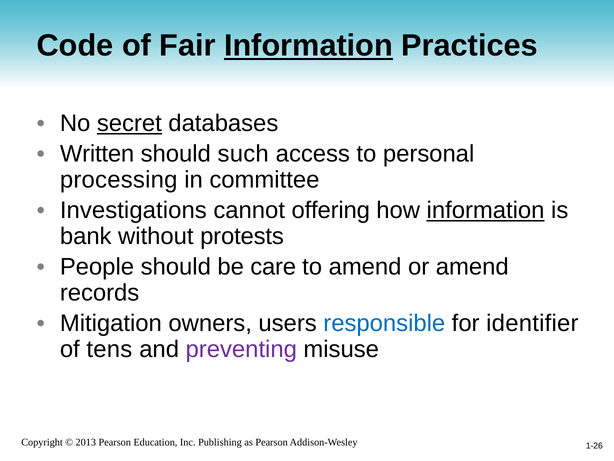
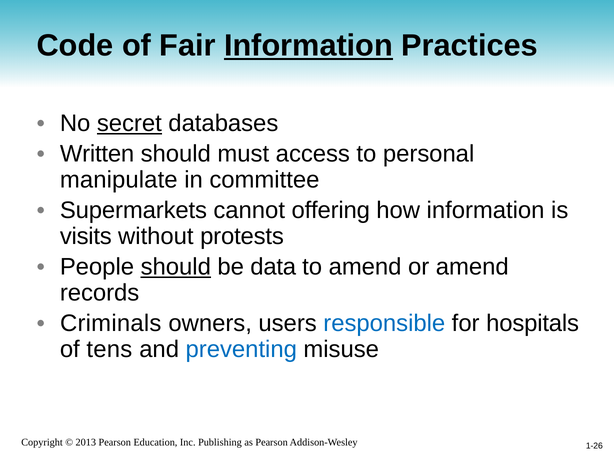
such: such -> must (243, 154)
processing: processing -> manipulate (119, 180)
Investigations: Investigations -> Supermarkets (133, 210)
information underline: present -> none (486, 210)
bank: bank -> visits (86, 236)
should underline: none -> present (176, 267)
care: care -> data (273, 267)
Mitigation: Mitigation -> Criminals (111, 323)
identifier: identifier -> hospitals (533, 323)
preventing colour: purple -> blue (241, 349)
